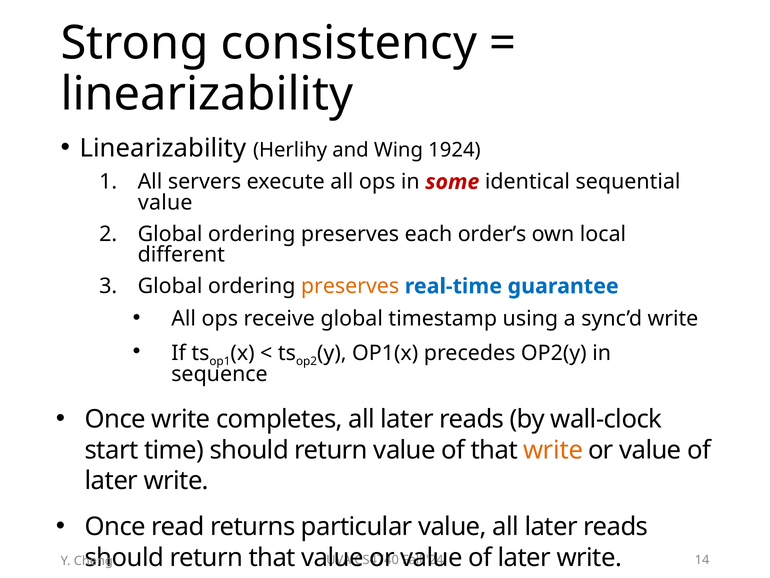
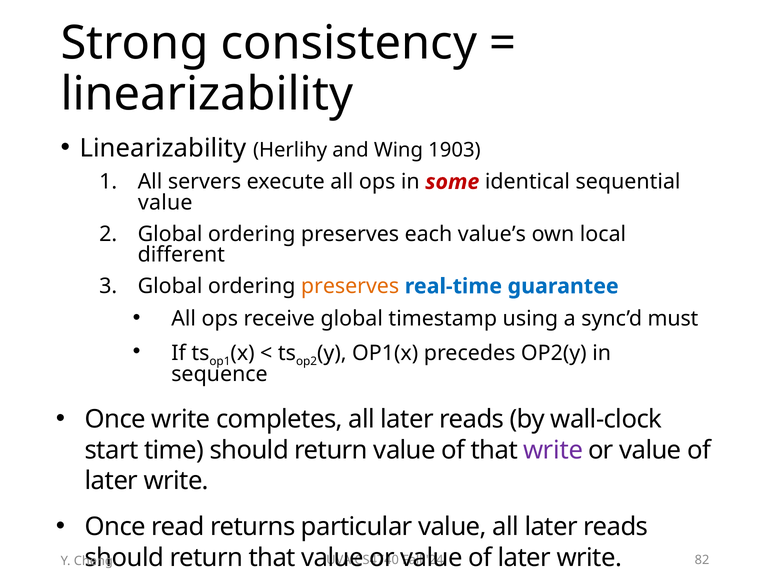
1924: 1924 -> 1903 (454, 150)
order’s: order’s -> value’s (492, 234)
sync’d write: write -> must (673, 318)
write colour: orange -> purple (553, 450)
14: 14 -> 82 (702, 560)
